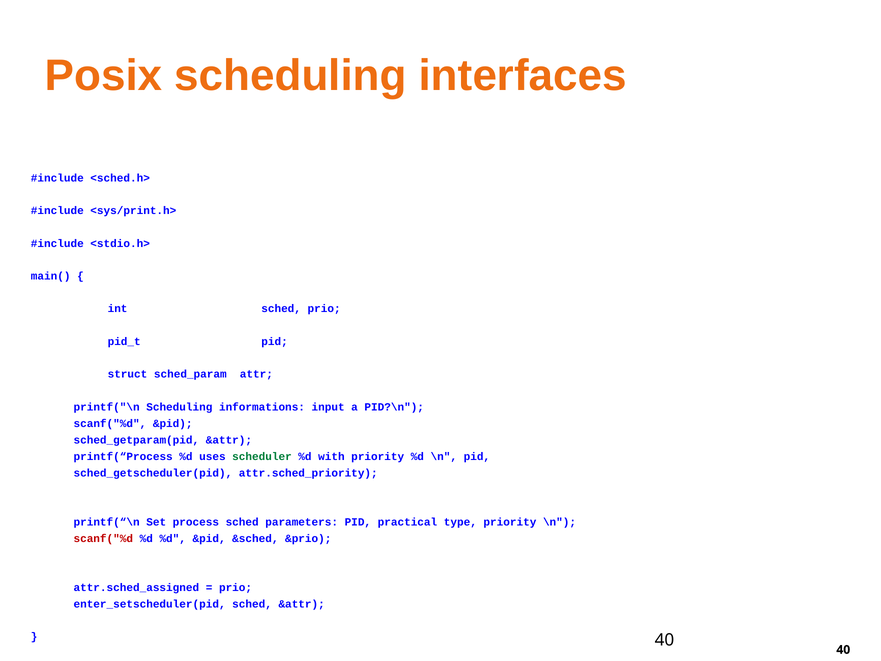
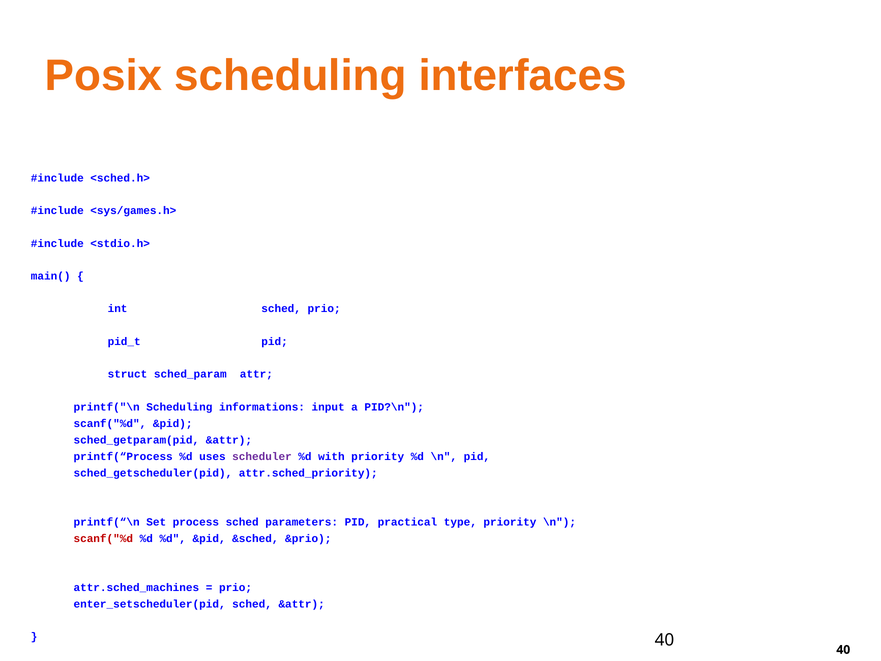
<sys/print.h>: <sys/print.h> -> <sys/games.h> (133, 211)
scheduler colour: green -> purple (262, 456)
attr.sched_assigned: attr.sched_assigned -> attr.sched_machines (136, 587)
